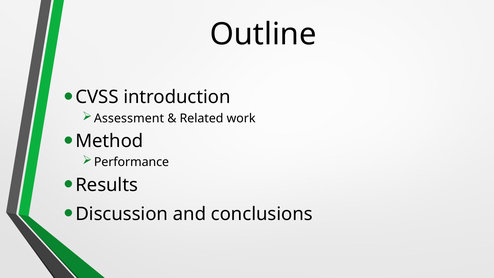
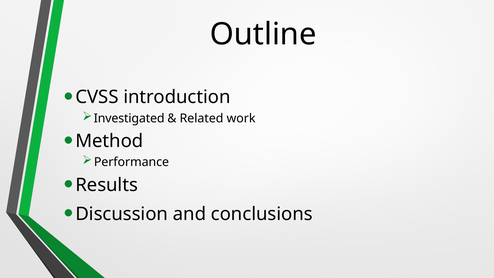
Assessment: Assessment -> Investigated (129, 118)
